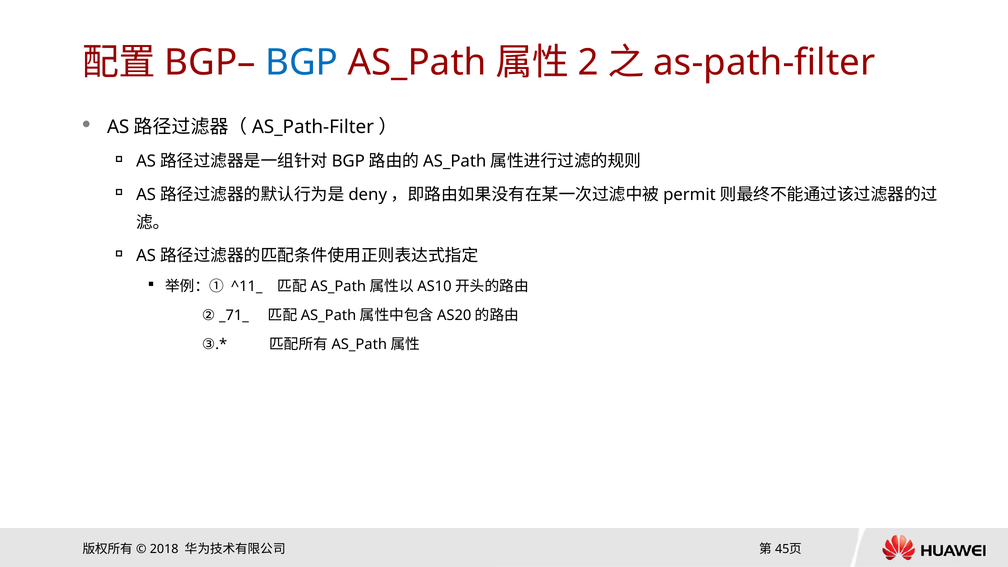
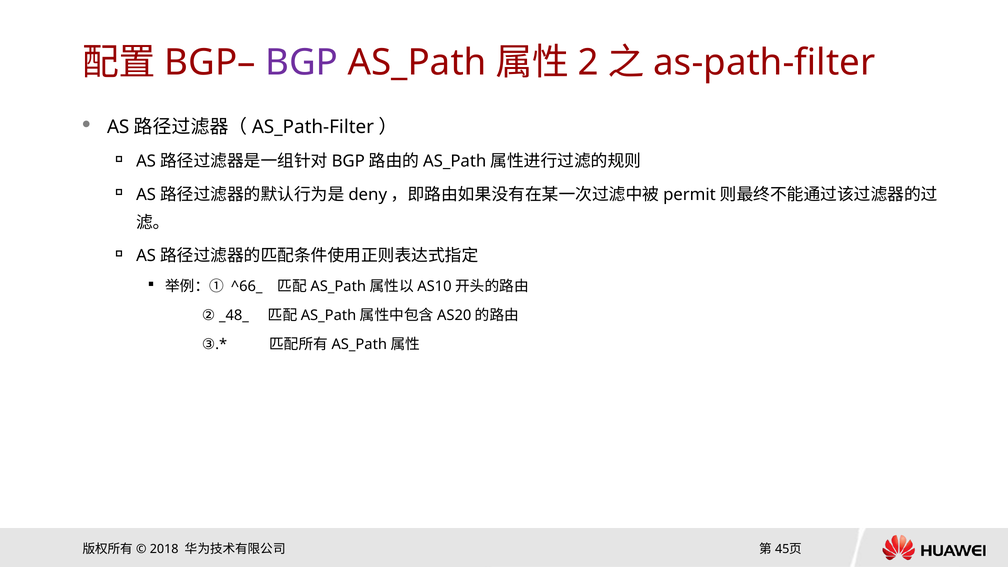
BGP colour: blue -> purple (302, 63)
^11_: ^11_ -> ^66_ (247, 286)
_71_: _71_ -> _48_ (234, 315)
